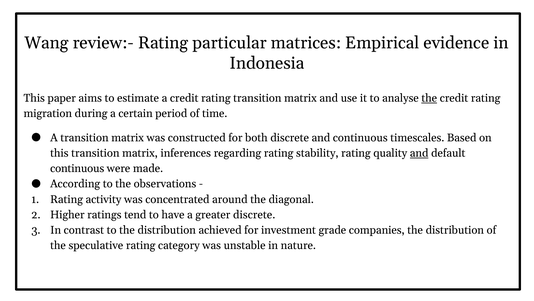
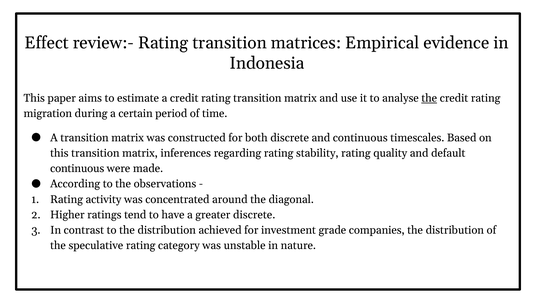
Wang: Wang -> Effect (47, 43)
review:- Rating particular: particular -> transition (230, 43)
and underline: present -> none (419, 153)
